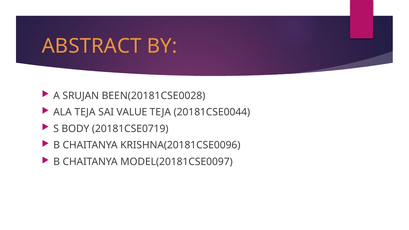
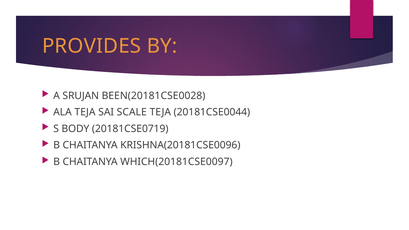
ABSTRACT: ABSTRACT -> PROVIDES (92, 46)
VALUE: VALUE -> SCALE (132, 112)
MODEL(20181CSE0097: MODEL(20181CSE0097 -> WHICH(20181CSE0097 (176, 162)
